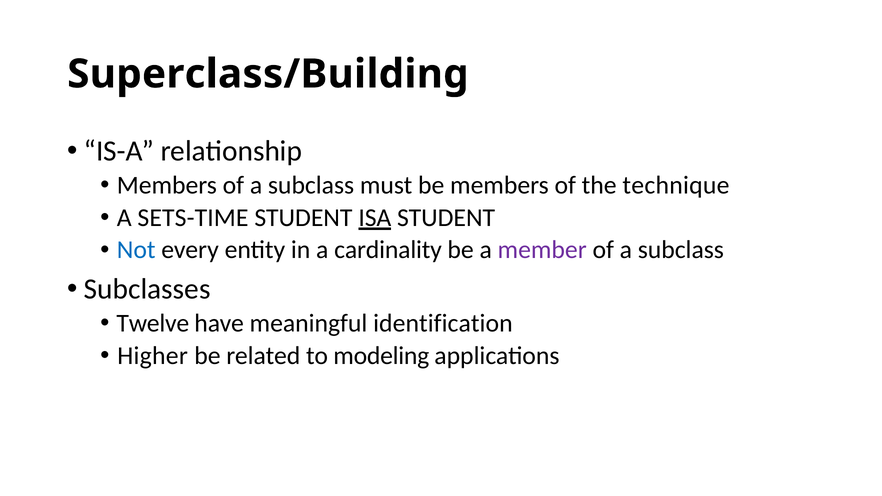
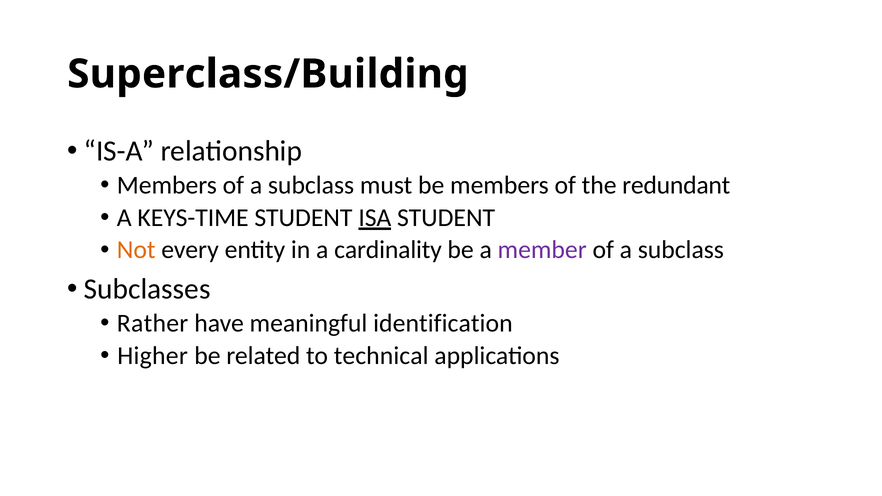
technique: technique -> redundant (676, 185)
SETS-TIME: SETS-TIME -> KEYS-TIME (193, 218)
Not colour: blue -> orange (136, 250)
Twelve: Twelve -> Rather (153, 323)
modeling: modeling -> technical (381, 356)
